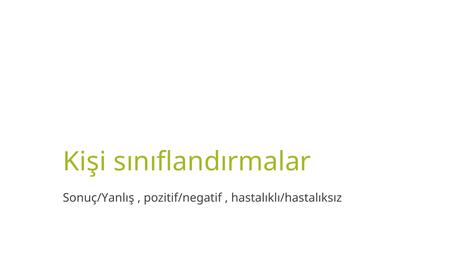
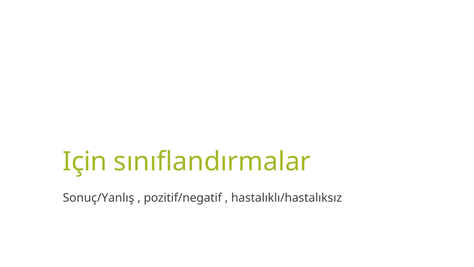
Kişi: Kişi -> Için (85, 161)
